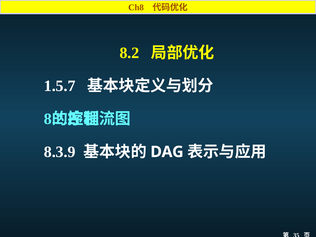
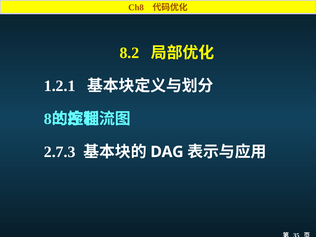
1.5.7: 1.5.7 -> 1.2.1 (60, 86)
8.3.9: 8.3.9 -> 2.7.3 (60, 152)
